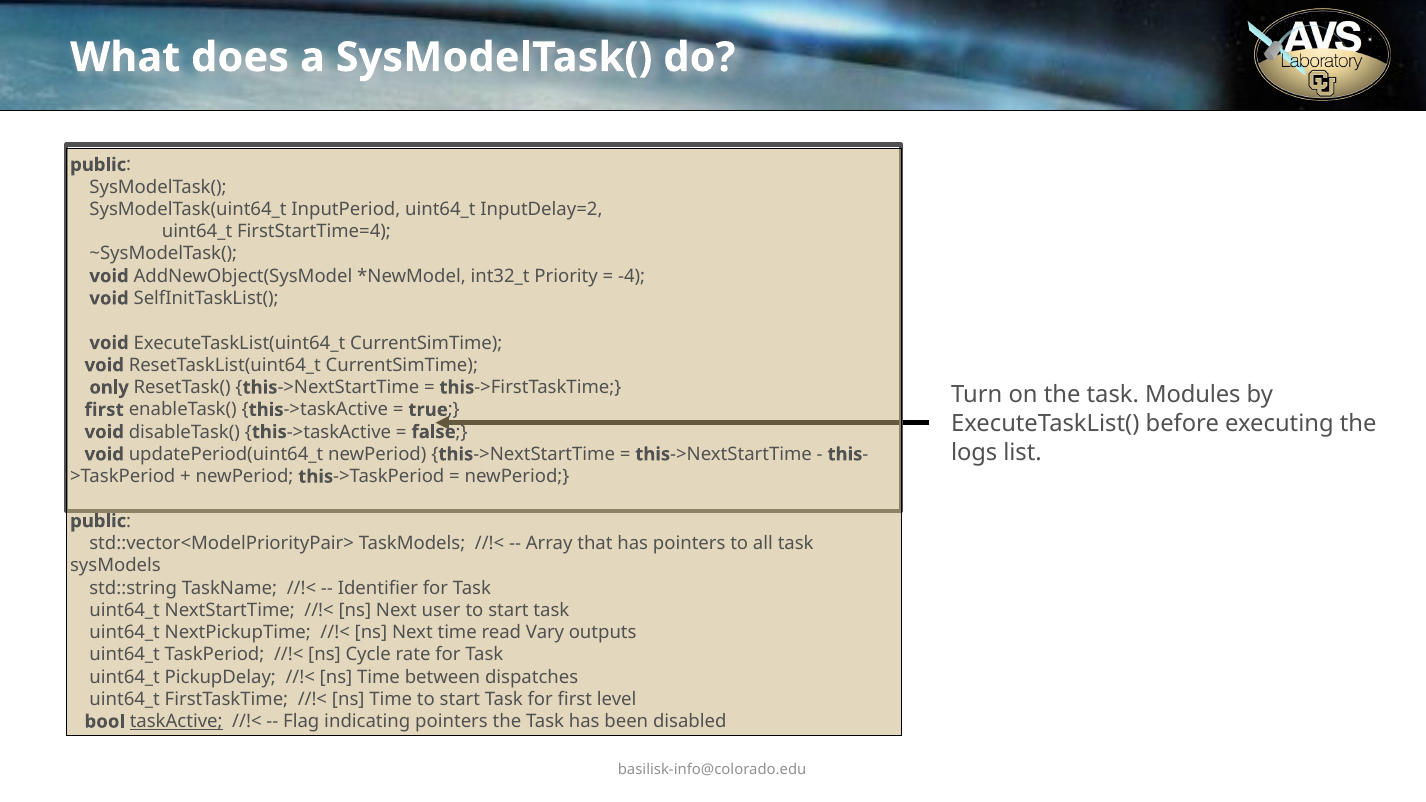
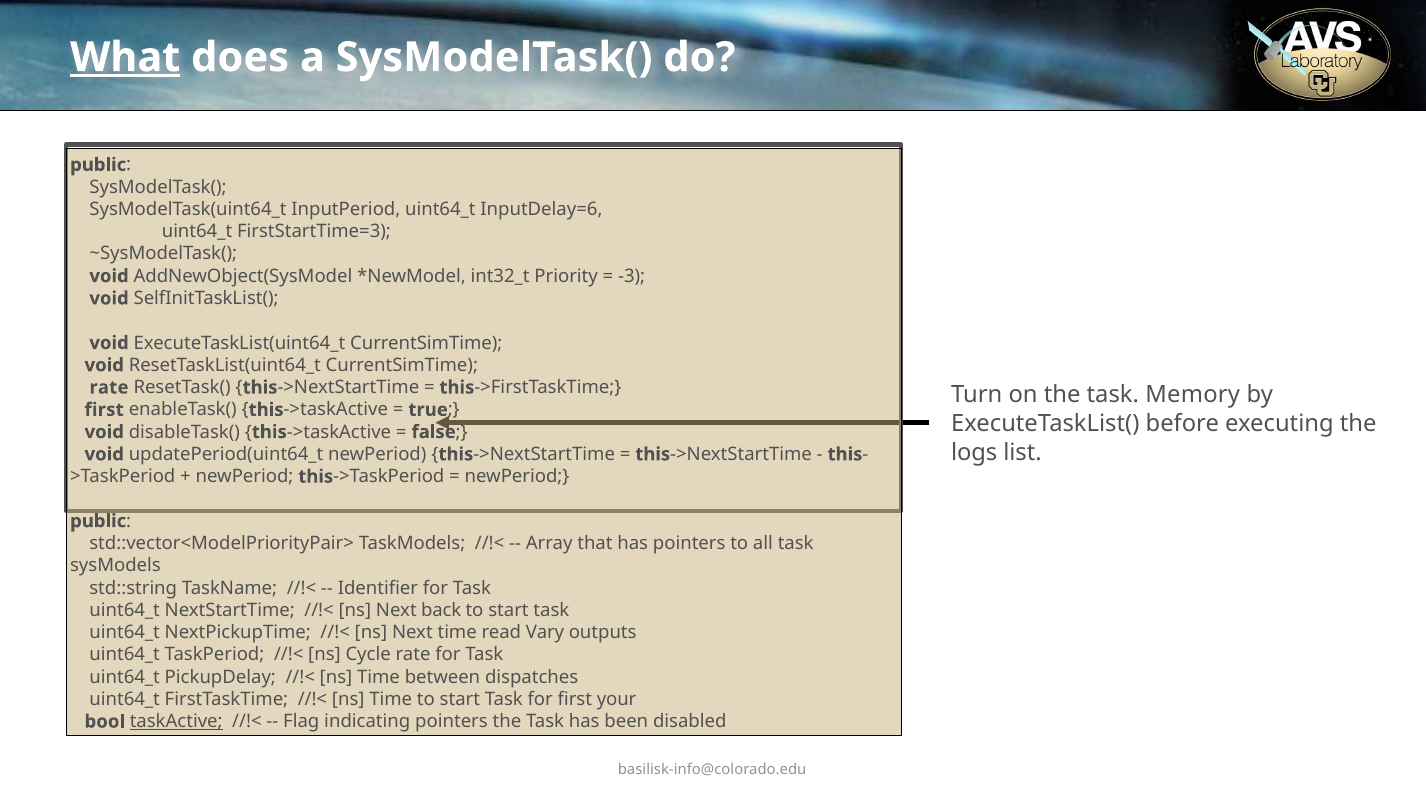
What underline: none -> present (125, 57)
InputDelay=2: InputDelay=2 -> InputDelay=6 (541, 209)
FirstStartTime=4: FirstStartTime=4 -> FirstStartTime=3 (314, 232)
-4: -4 -> -3 (632, 276)
only: only -> rate (109, 388)
Modules: Modules -> Memory (1193, 395)
user: user -> back (441, 610)
level: level -> your (617, 699)
